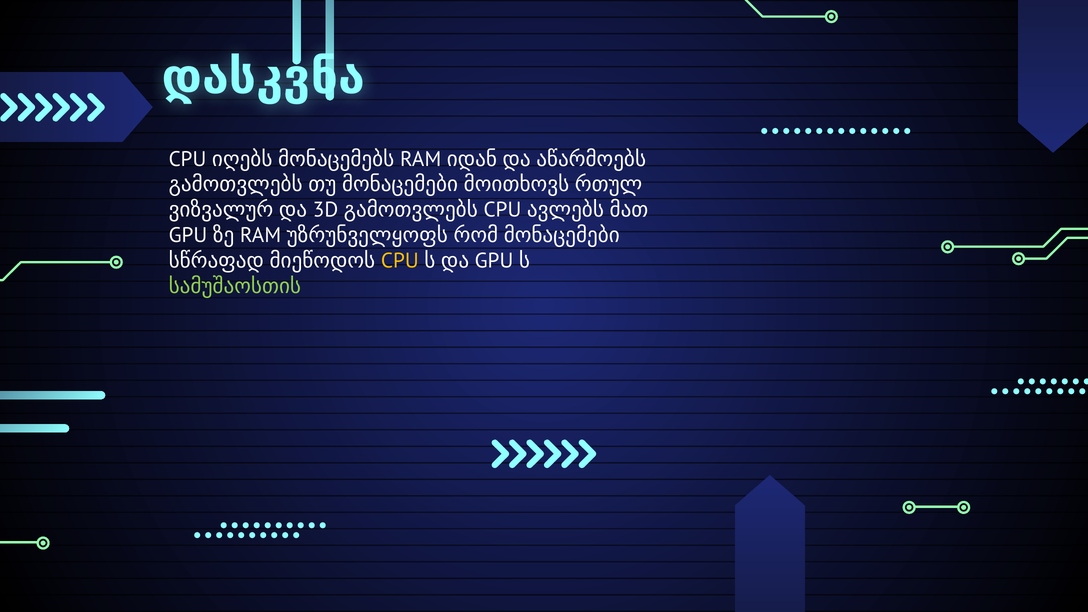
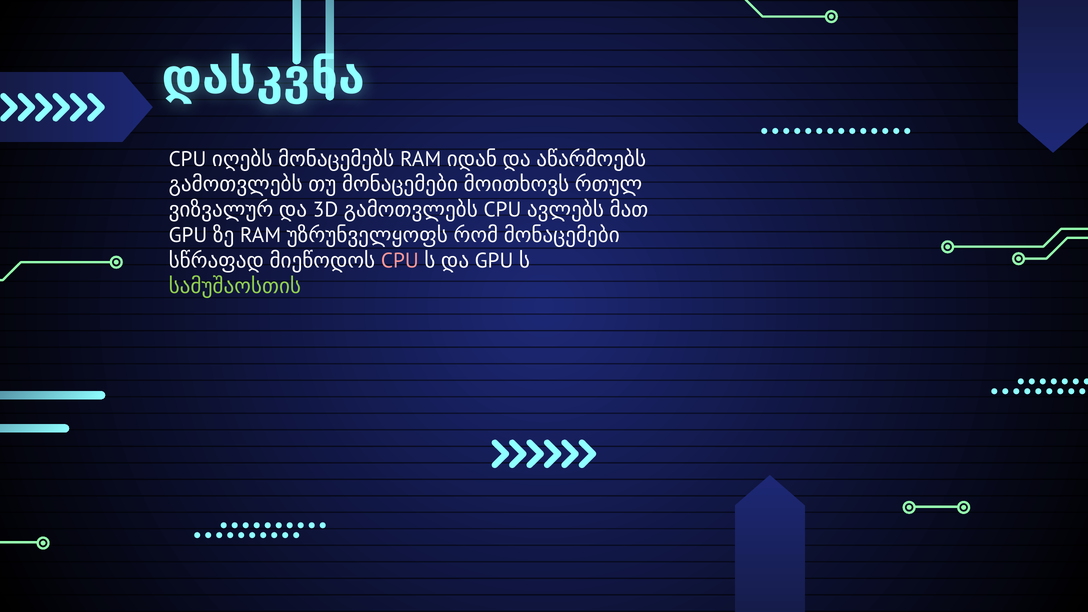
CPU colour: yellow -> pink (400, 261)
